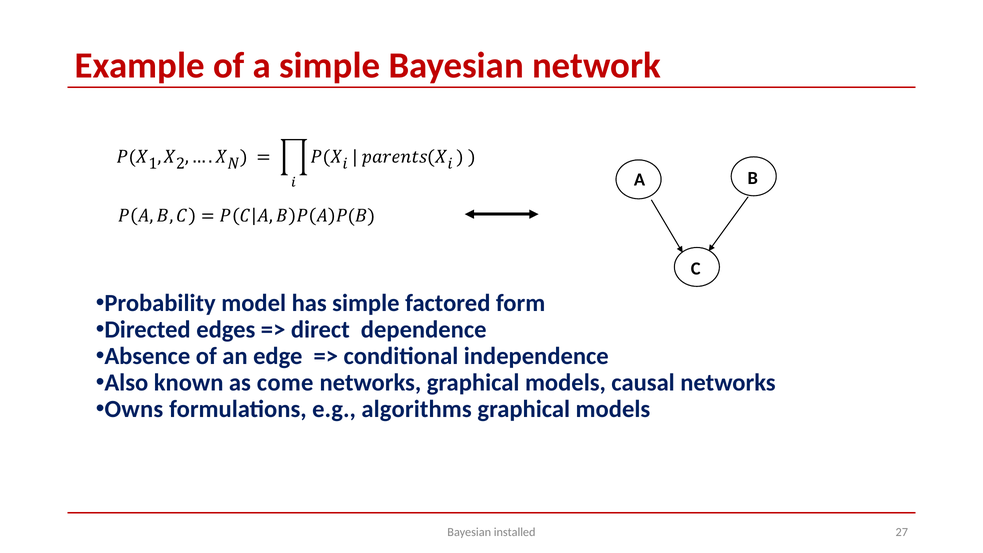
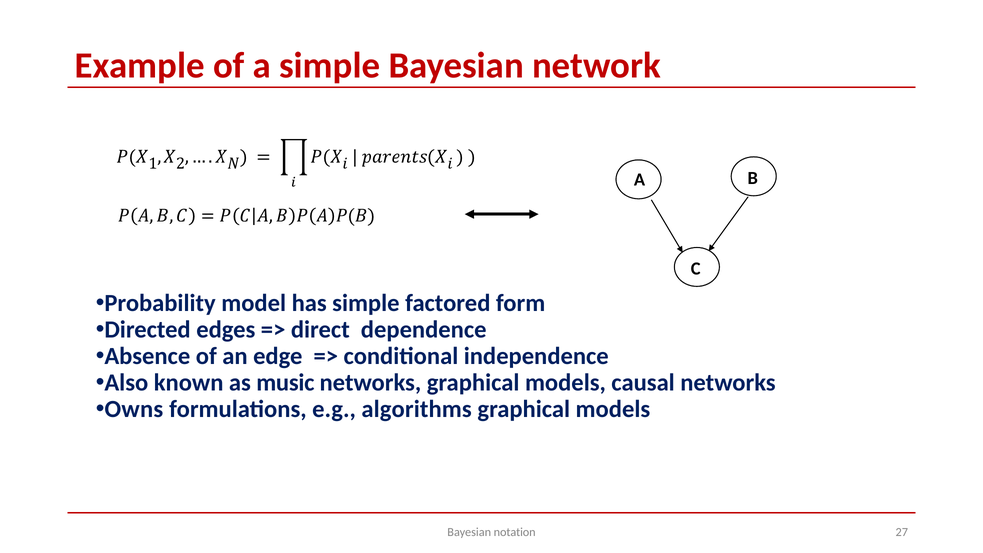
come: come -> music (285, 383)
installed: installed -> notation (515, 532)
